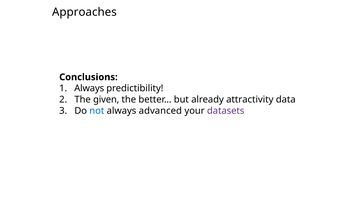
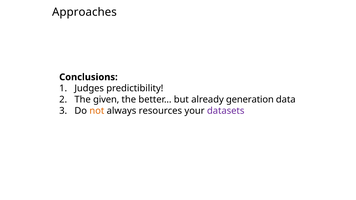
Always: Always -> Judges (89, 88)
attractivity: attractivity -> generation (250, 100)
not colour: blue -> orange (97, 111)
advanced: advanced -> resources (160, 111)
